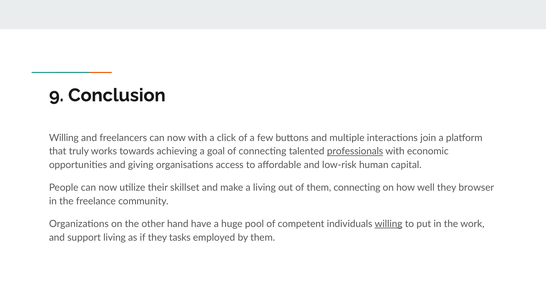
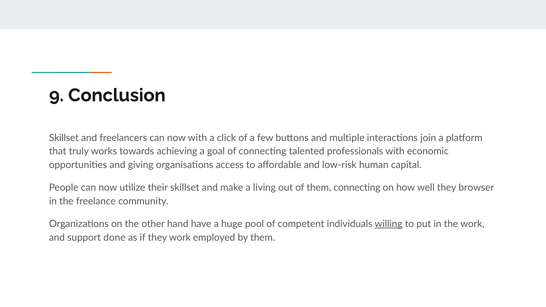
Willing: Willing -> Skillset (64, 138)
professionals underline: present -> none (355, 151)
support living: living -> done (114, 238)
they tasks: tasks -> work (180, 238)
